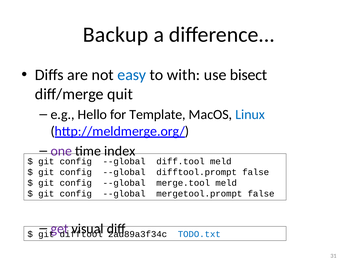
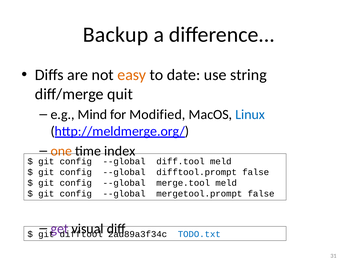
easy colour: blue -> orange (132, 75)
with: with -> date (184, 75)
bisect: bisect -> string (248, 75)
Hello: Hello -> Mind (92, 115)
Template: Template -> Modified (157, 115)
one colour: purple -> orange (61, 151)
